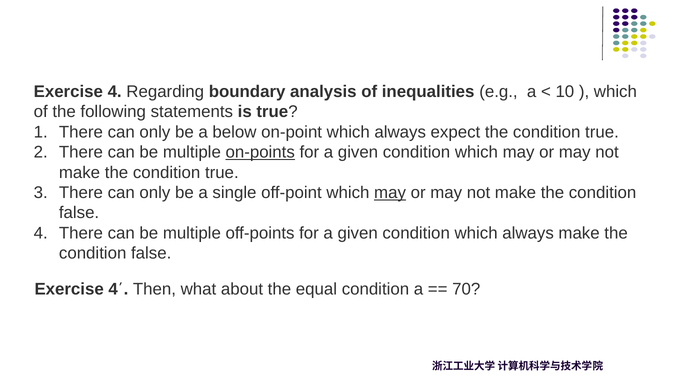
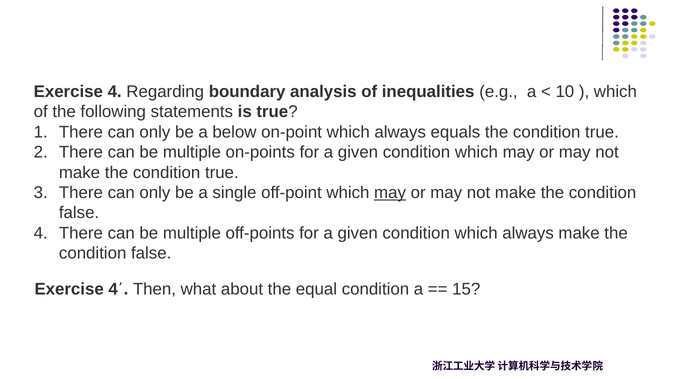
expect: expect -> equals (455, 132)
on-points underline: present -> none (260, 152)
70: 70 -> 15 (466, 289)
